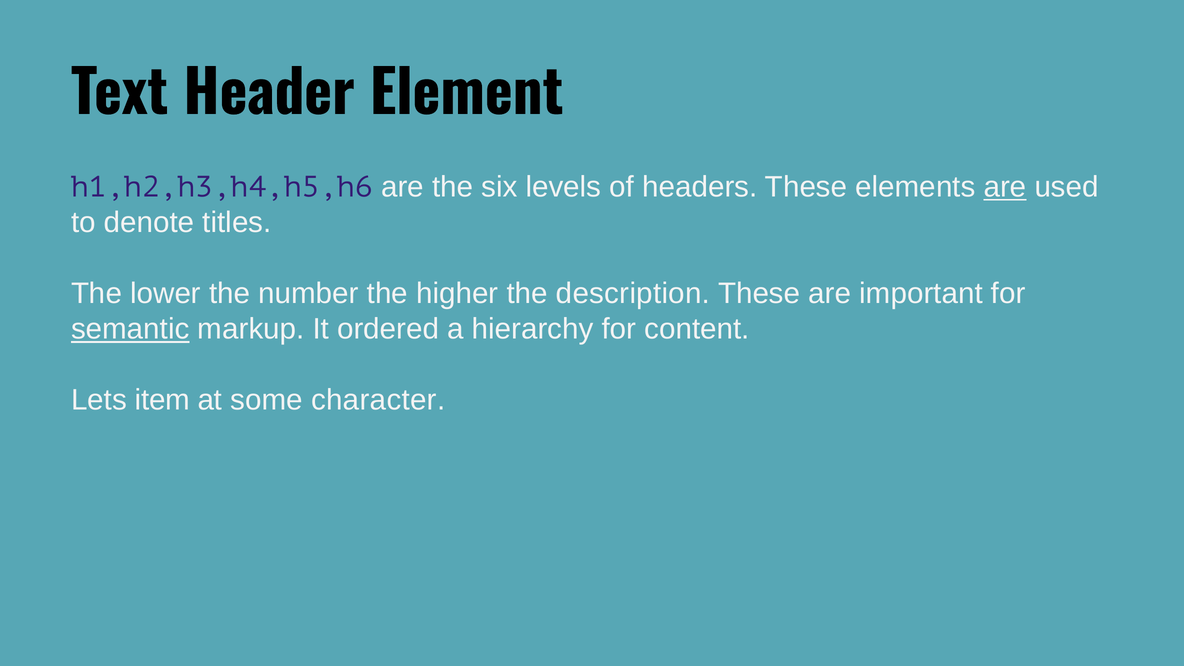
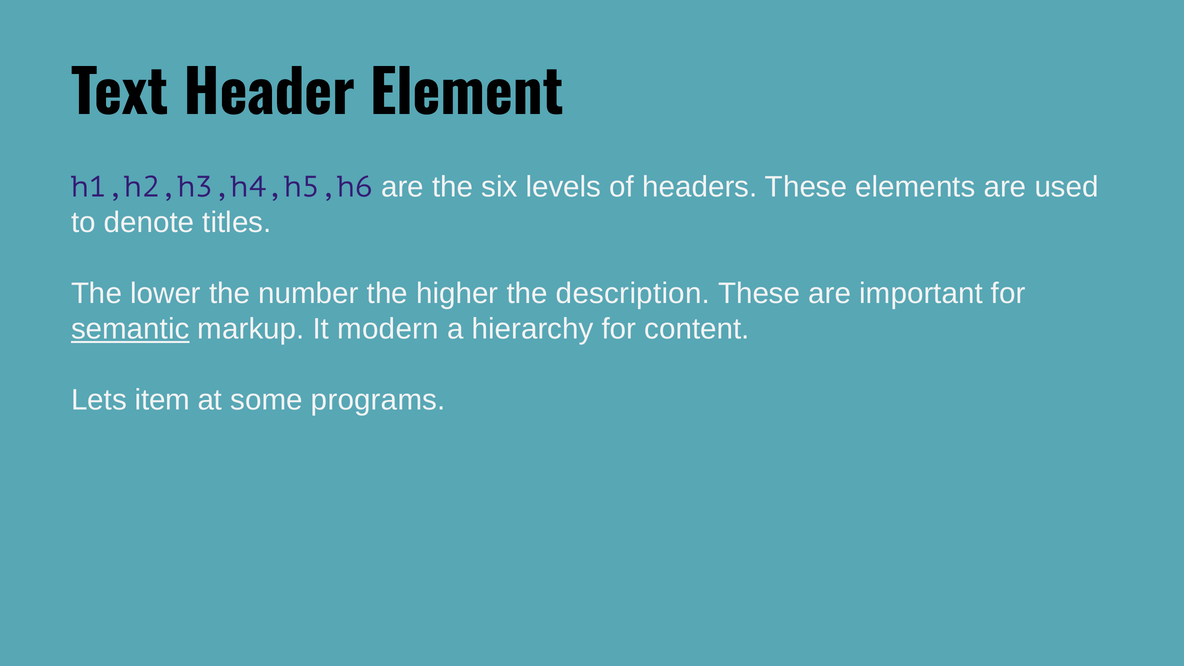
are underline: present -> none (1005, 187)
ordered: ordered -> modern (388, 329)
character: character -> programs (378, 400)
